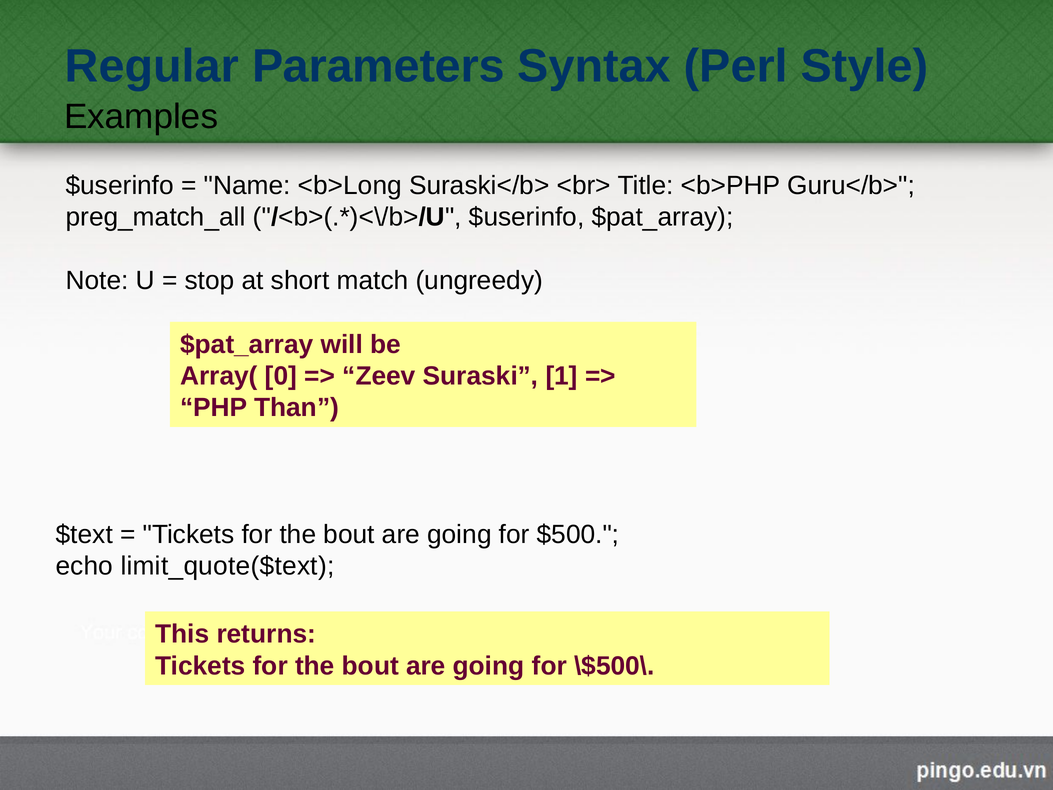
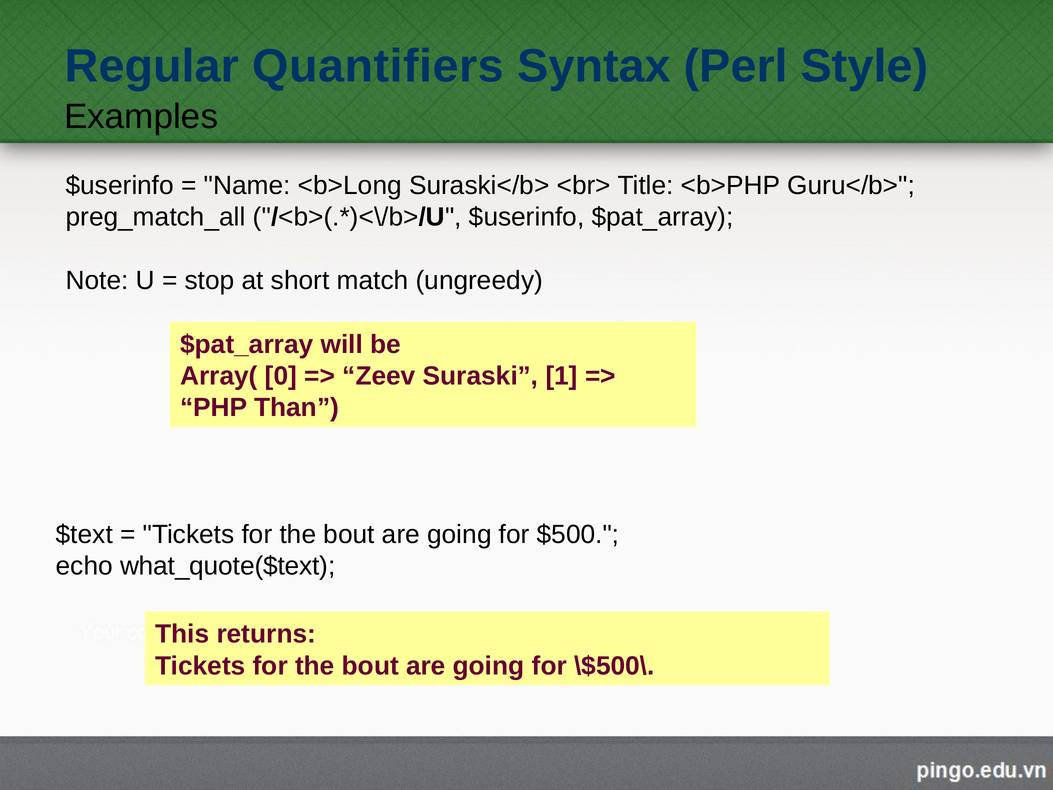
Parameters: Parameters -> Quantifiers (378, 66)
limit_quote($text: limit_quote($text -> what_quote($text (228, 566)
